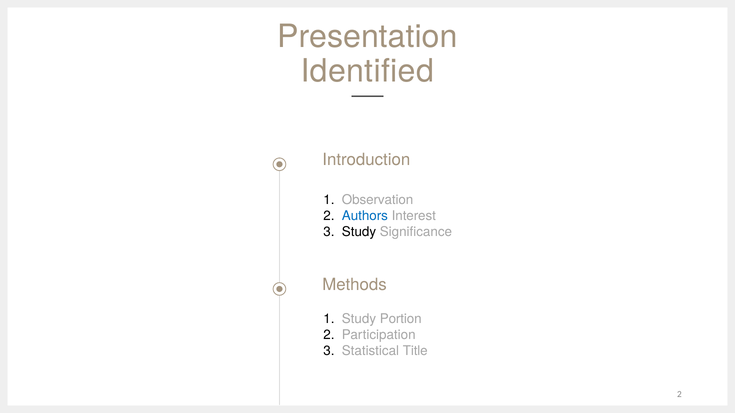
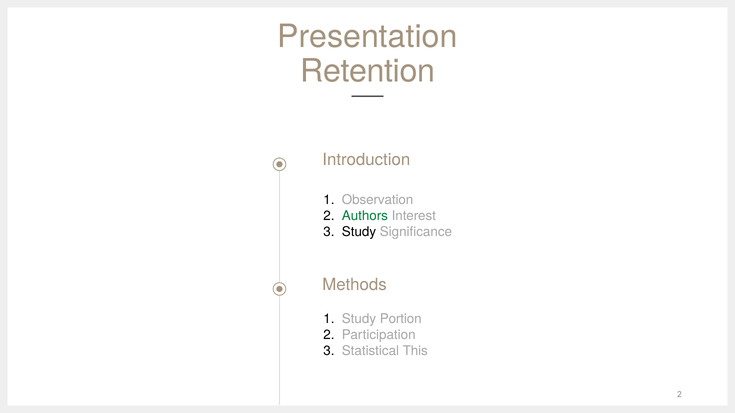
Identified: Identified -> Retention (368, 71)
Authors colour: blue -> green (365, 216)
Title: Title -> This (415, 351)
